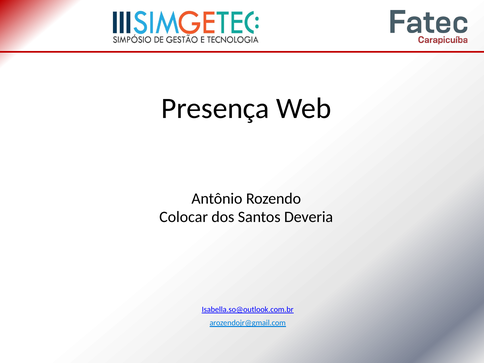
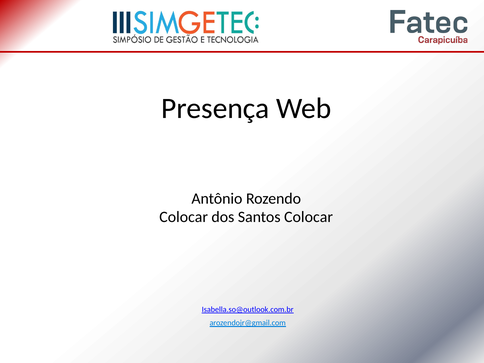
Santos Deveria: Deveria -> Colocar (309, 217)
